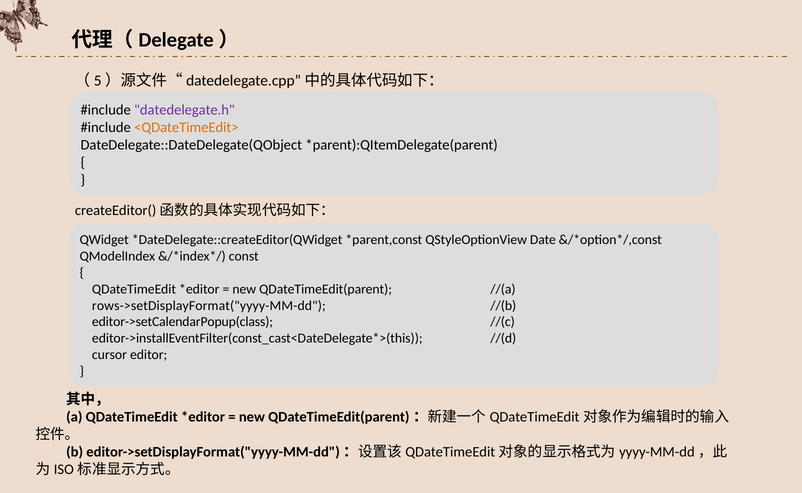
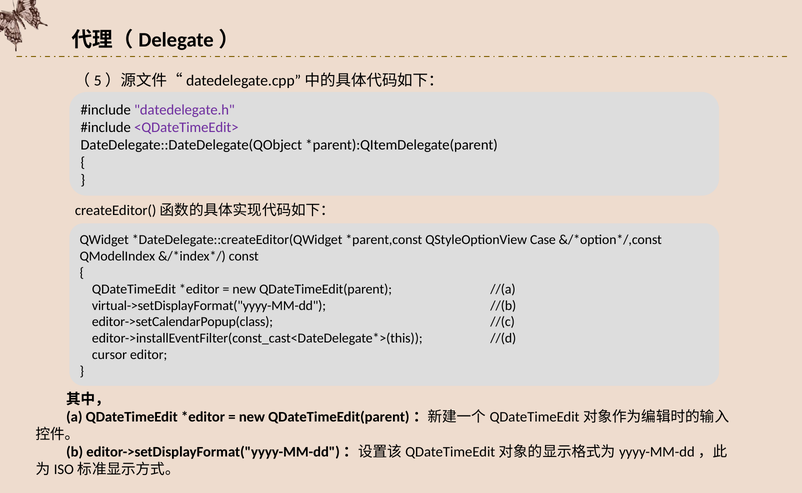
<QDateTimeEdit> colour: orange -> purple (186, 127)
Date: Date -> Case (543, 240)
rows->setDisplayFormat("yyyy-MM-dd: rows->setDisplayFormat("yyyy-MM-dd -> virtual->setDisplayFormat("yyyy-MM-dd (209, 306)
